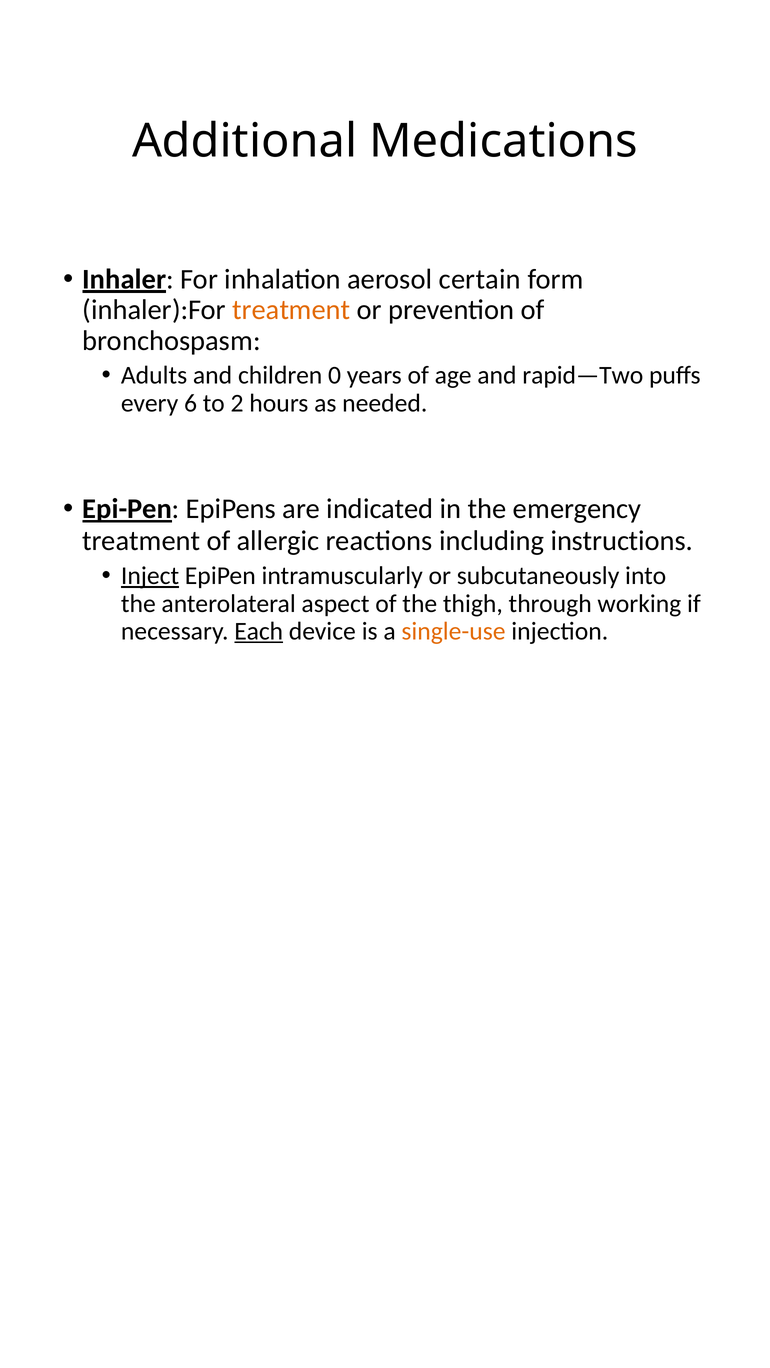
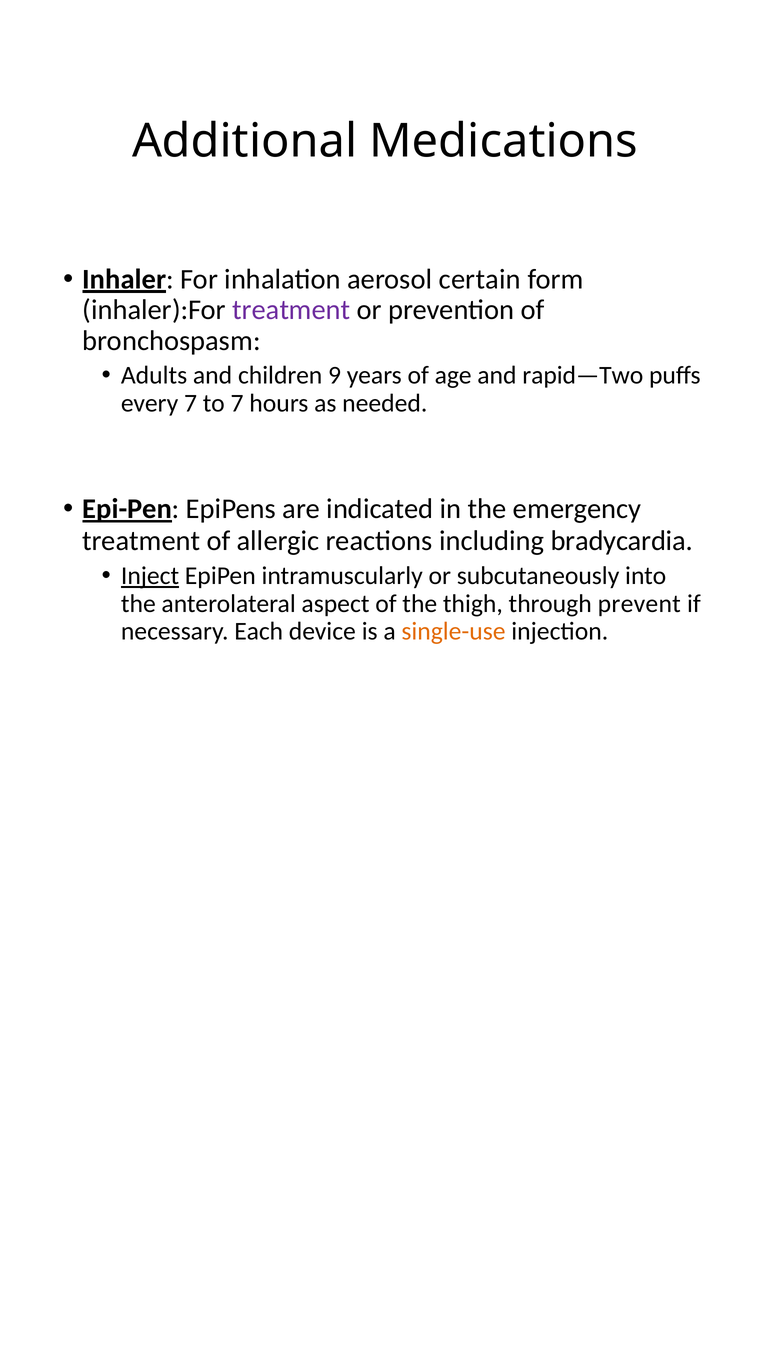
treatment colour: orange -> purple (291, 310)
0: 0 -> 9 (335, 376)
every 6: 6 -> 7 (191, 403)
to 2: 2 -> 7 (237, 403)
instructions: instructions -> bradycardia (622, 541)
working: working -> prevent (639, 604)
Each underline: present -> none (259, 632)
